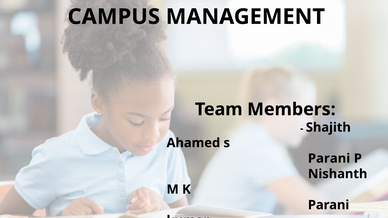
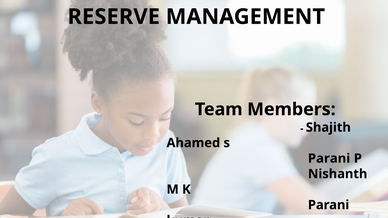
CAMPUS: CAMPUS -> RESERVE (114, 17)
